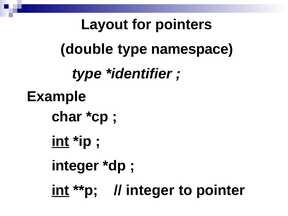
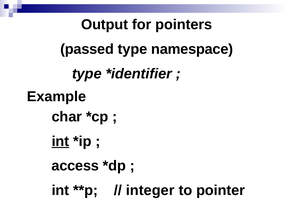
Layout: Layout -> Output (105, 25)
double: double -> passed (87, 49)
integer: integer -> access (75, 166)
int underline: present -> none (60, 190)
